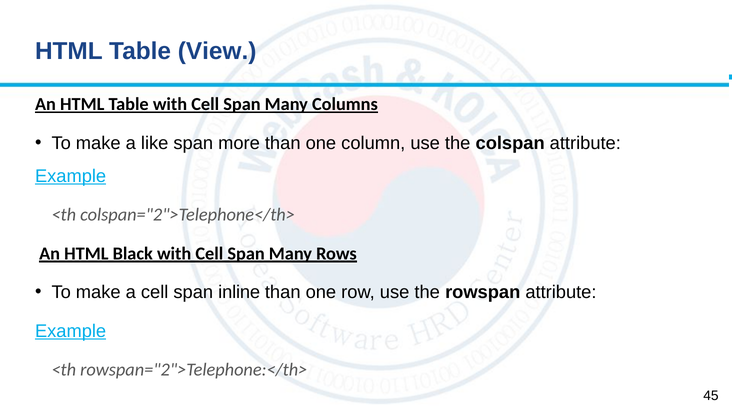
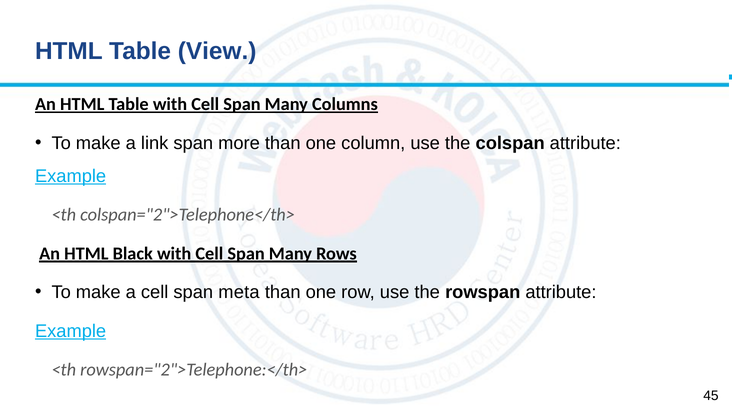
like: like -> link (155, 143)
inline: inline -> meta (239, 292)
